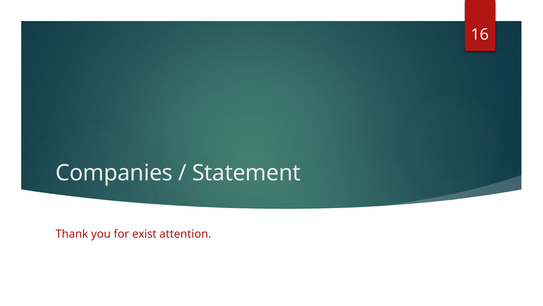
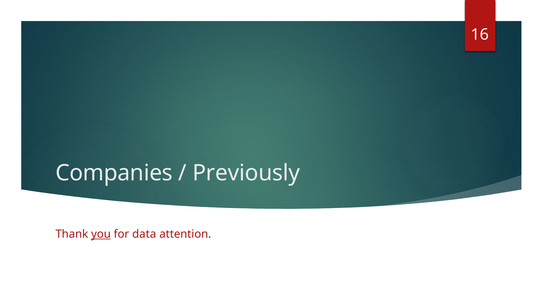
Statement: Statement -> Previously (246, 173)
you underline: none -> present (101, 234)
exist: exist -> data (144, 234)
